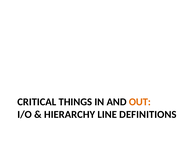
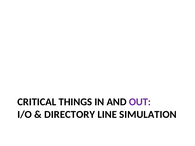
OUT colour: orange -> purple (140, 102)
HIERARCHY: HIERARCHY -> DIRECTORY (70, 115)
DEFINITIONS: DEFINITIONS -> SIMULATION (148, 115)
